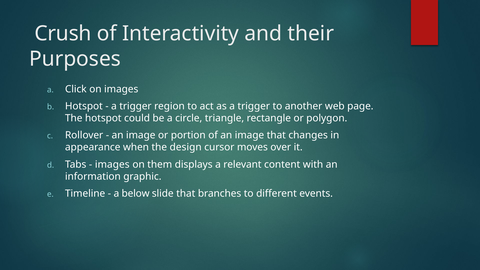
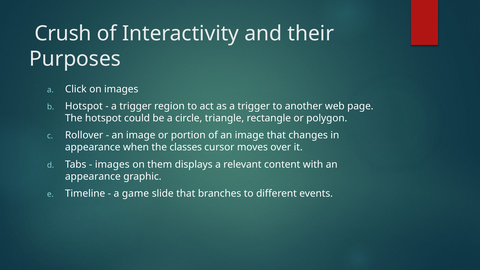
design: design -> classes (186, 147)
information: information -> appearance (93, 176)
below: below -> game (136, 193)
